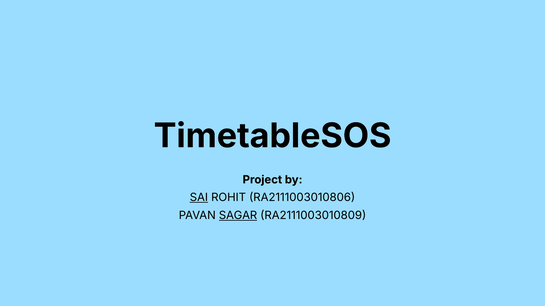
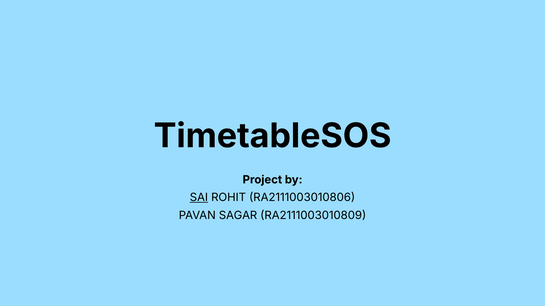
SAGAR underline: present -> none (238, 216)
